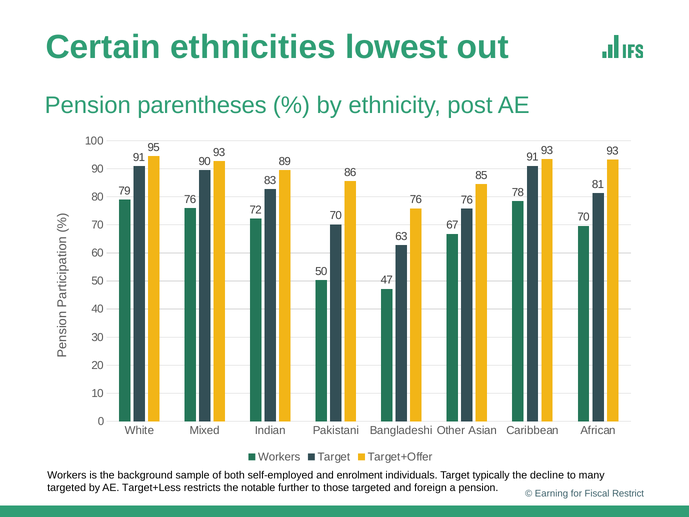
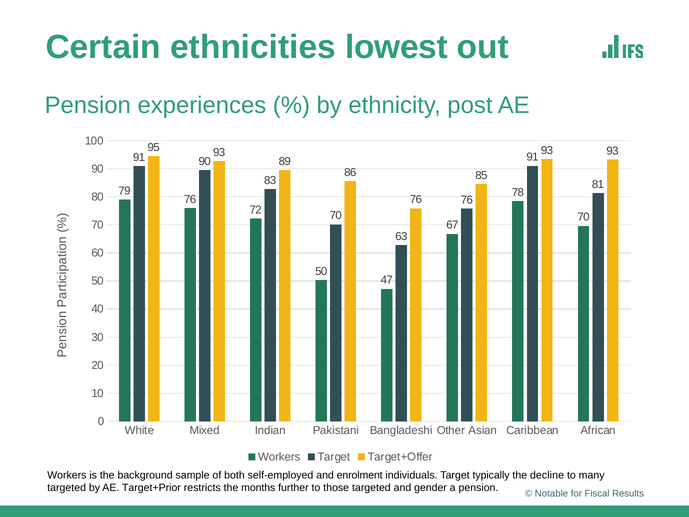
parentheses: parentheses -> experiences (202, 105)
Target+Less: Target+Less -> Target+Prior (151, 488)
notable: notable -> months (258, 488)
foreign: foreign -> gender (431, 488)
Earning: Earning -> Notable (552, 493)
Restrict: Restrict -> Results (628, 493)
